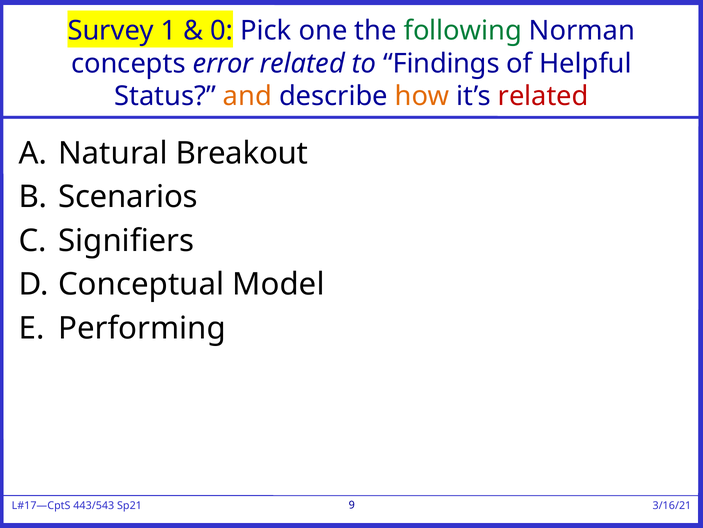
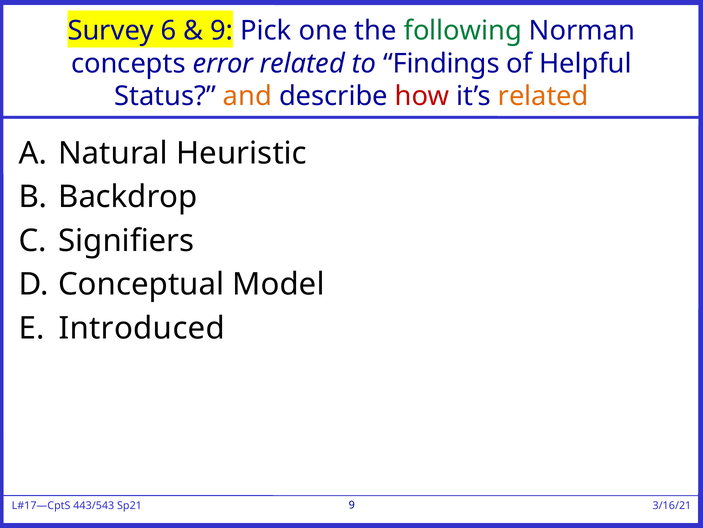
1: 1 -> 6 (168, 31)
0: 0 -> 9 (222, 31)
how colour: orange -> red (422, 96)
related colour: red -> orange (543, 96)
Breakout: Breakout -> Heuristic (242, 153)
Scenarios: Scenarios -> Backdrop (128, 197)
Performing: Performing -> Introduced (142, 328)
